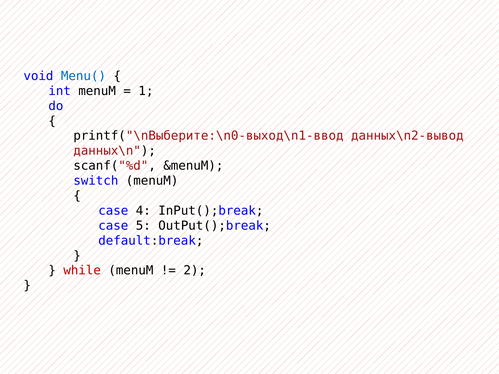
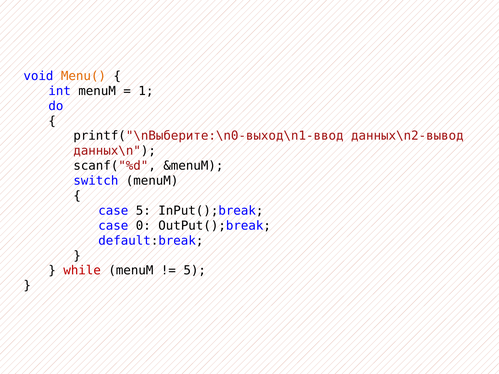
Menu( colour: blue -> orange (83, 76)
case 4: 4 -> 5 (143, 211)
5: 5 -> 0 (143, 226)
2: 2 -> 5 (195, 271)
